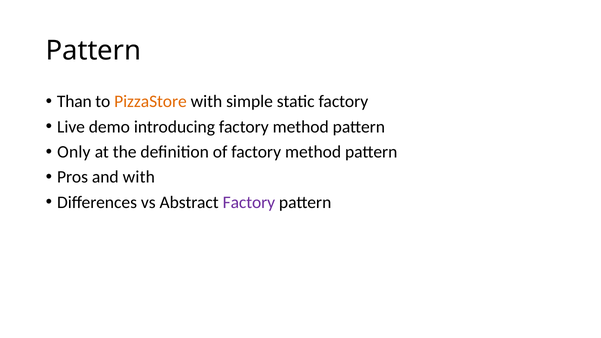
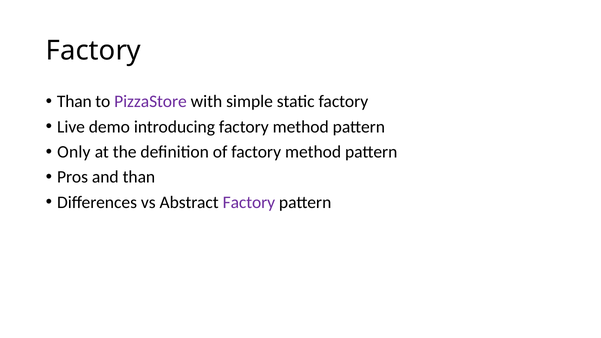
Pattern: Pattern -> Factory (93, 50)
PizzaStore colour: orange -> purple (150, 102)
and with: with -> than (139, 177)
